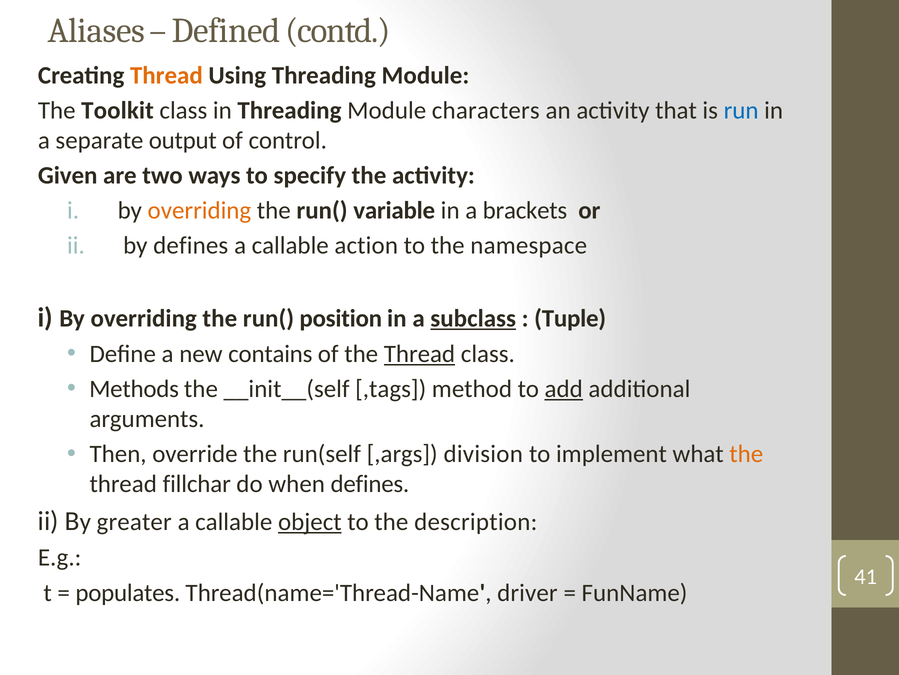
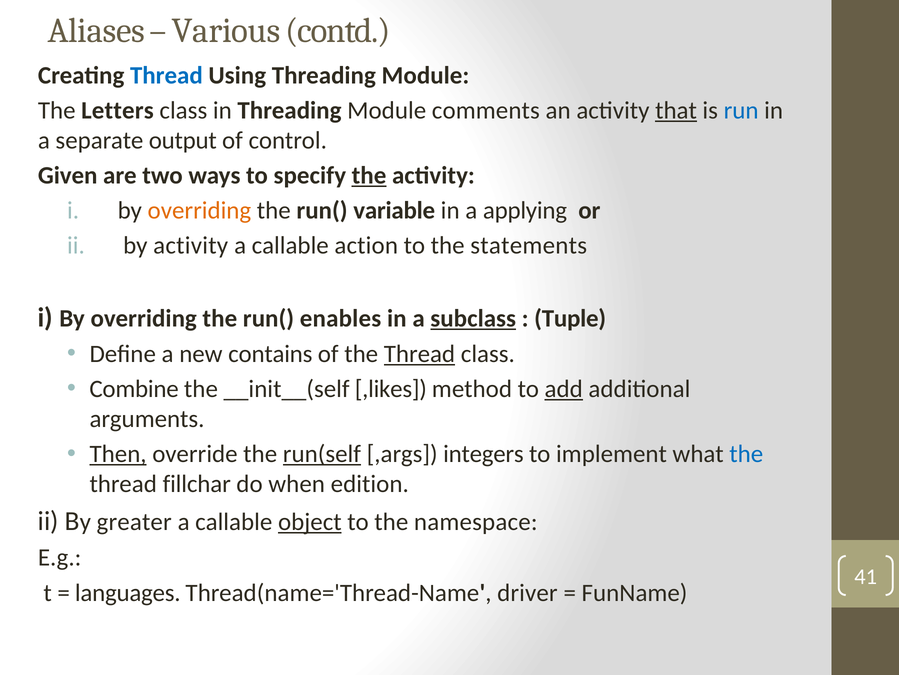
Defined: Defined -> Various (226, 31)
Thread colour: orange -> blue (166, 75)
Toolkit: Toolkit -> Letters (117, 110)
characters: characters -> comments (486, 110)
that underline: none -> present (676, 110)
the underline: none -> present (369, 175)
brackets: brackets -> applying (525, 210)
by defines: defines -> activity (191, 245)
namespace: namespace -> statements (529, 245)
position: position -> enables (341, 318)
Methods: Methods -> Combine (134, 389)
,tags: ,tags -> ,likes (391, 389)
Then underline: none -> present (118, 454)
run(self underline: none -> present (322, 454)
division: division -> integers (483, 454)
the colour: orange -> blue (746, 454)
when defines: defines -> edition (370, 484)
description: description -> namespace (476, 522)
populates: populates -> languages (128, 592)
